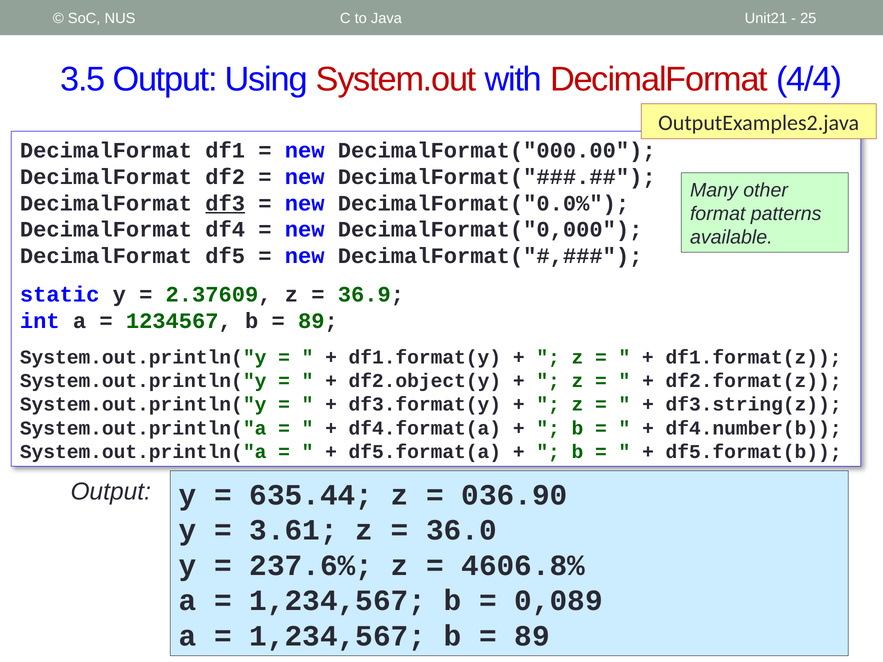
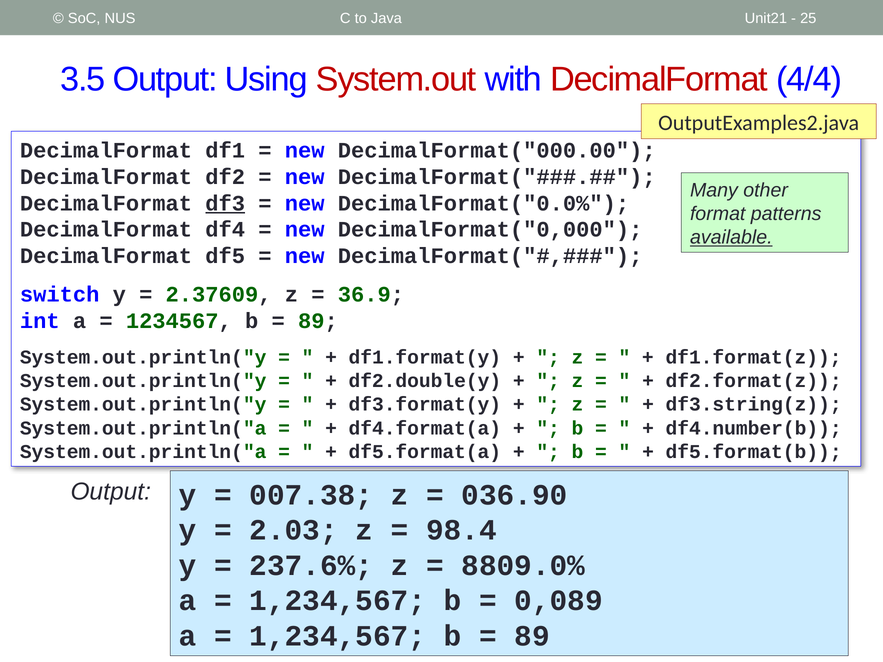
available underline: none -> present (731, 238)
static: static -> switch (60, 295)
df2.object(y: df2.object(y -> df2.double(y (425, 381)
635.44: 635.44 -> 007.38 (311, 495)
3.61: 3.61 -> 2.03 (294, 530)
36.0: 36.0 -> 98.4 (461, 530)
4606.8%: 4606.8% -> 8809.0% (523, 566)
